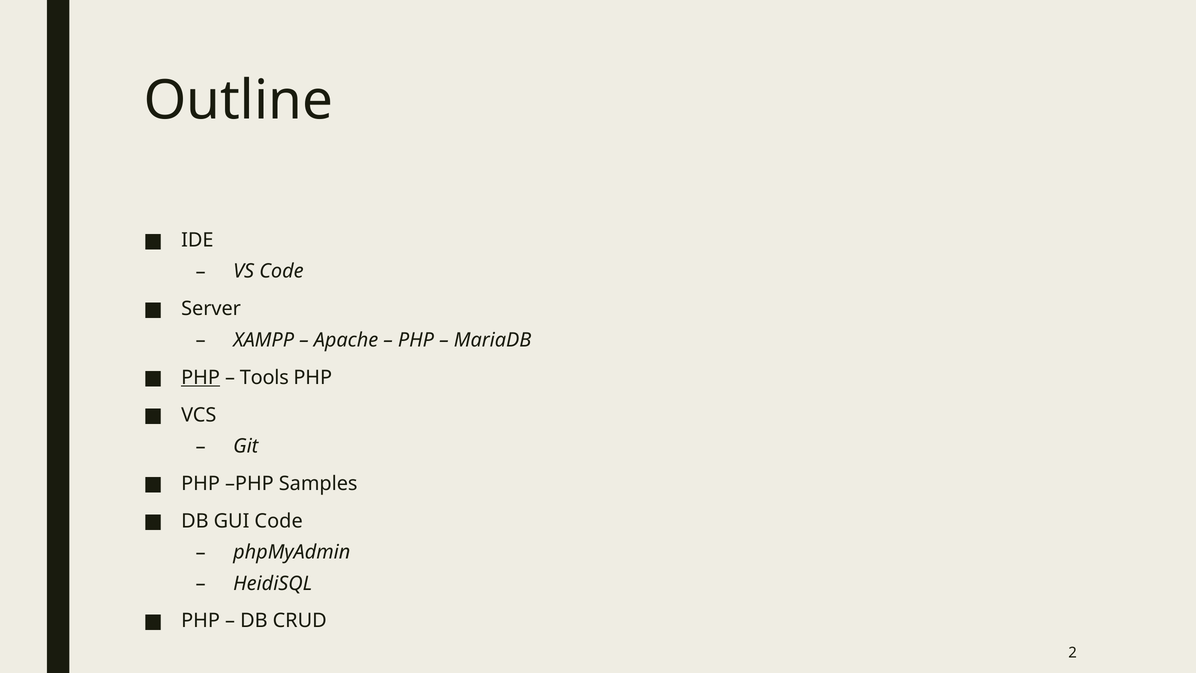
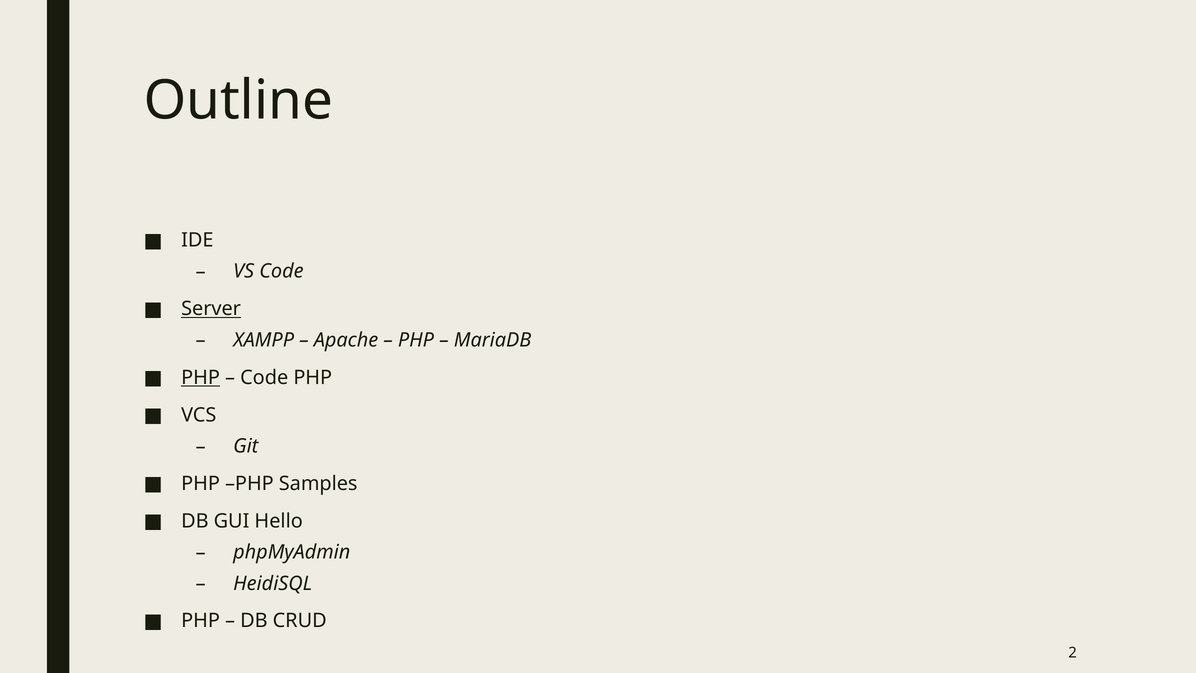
Server underline: none -> present (211, 309)
Tools: Tools -> Code (264, 377)
GUI Code: Code -> Hello (279, 521)
